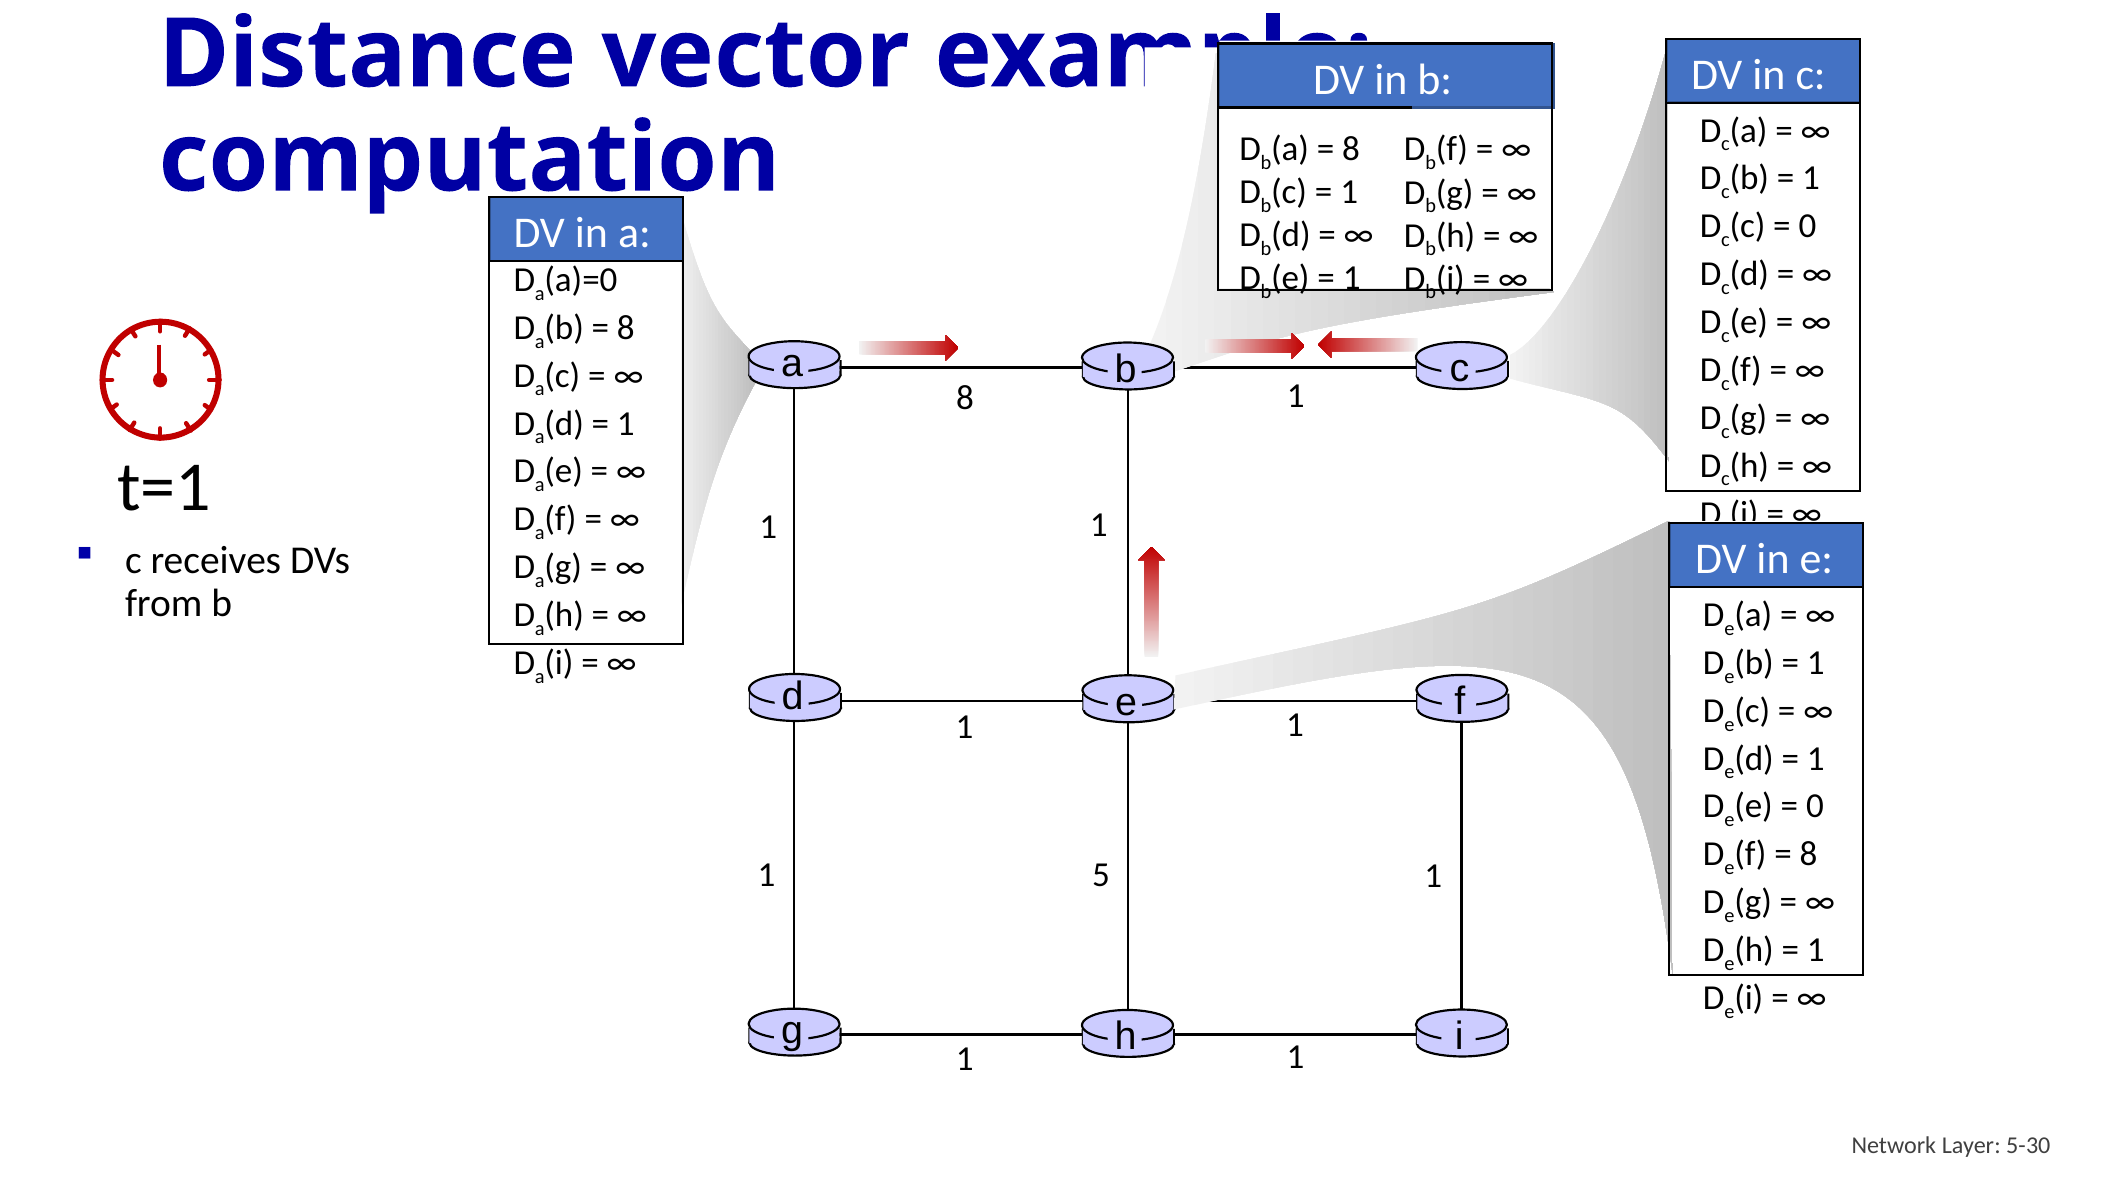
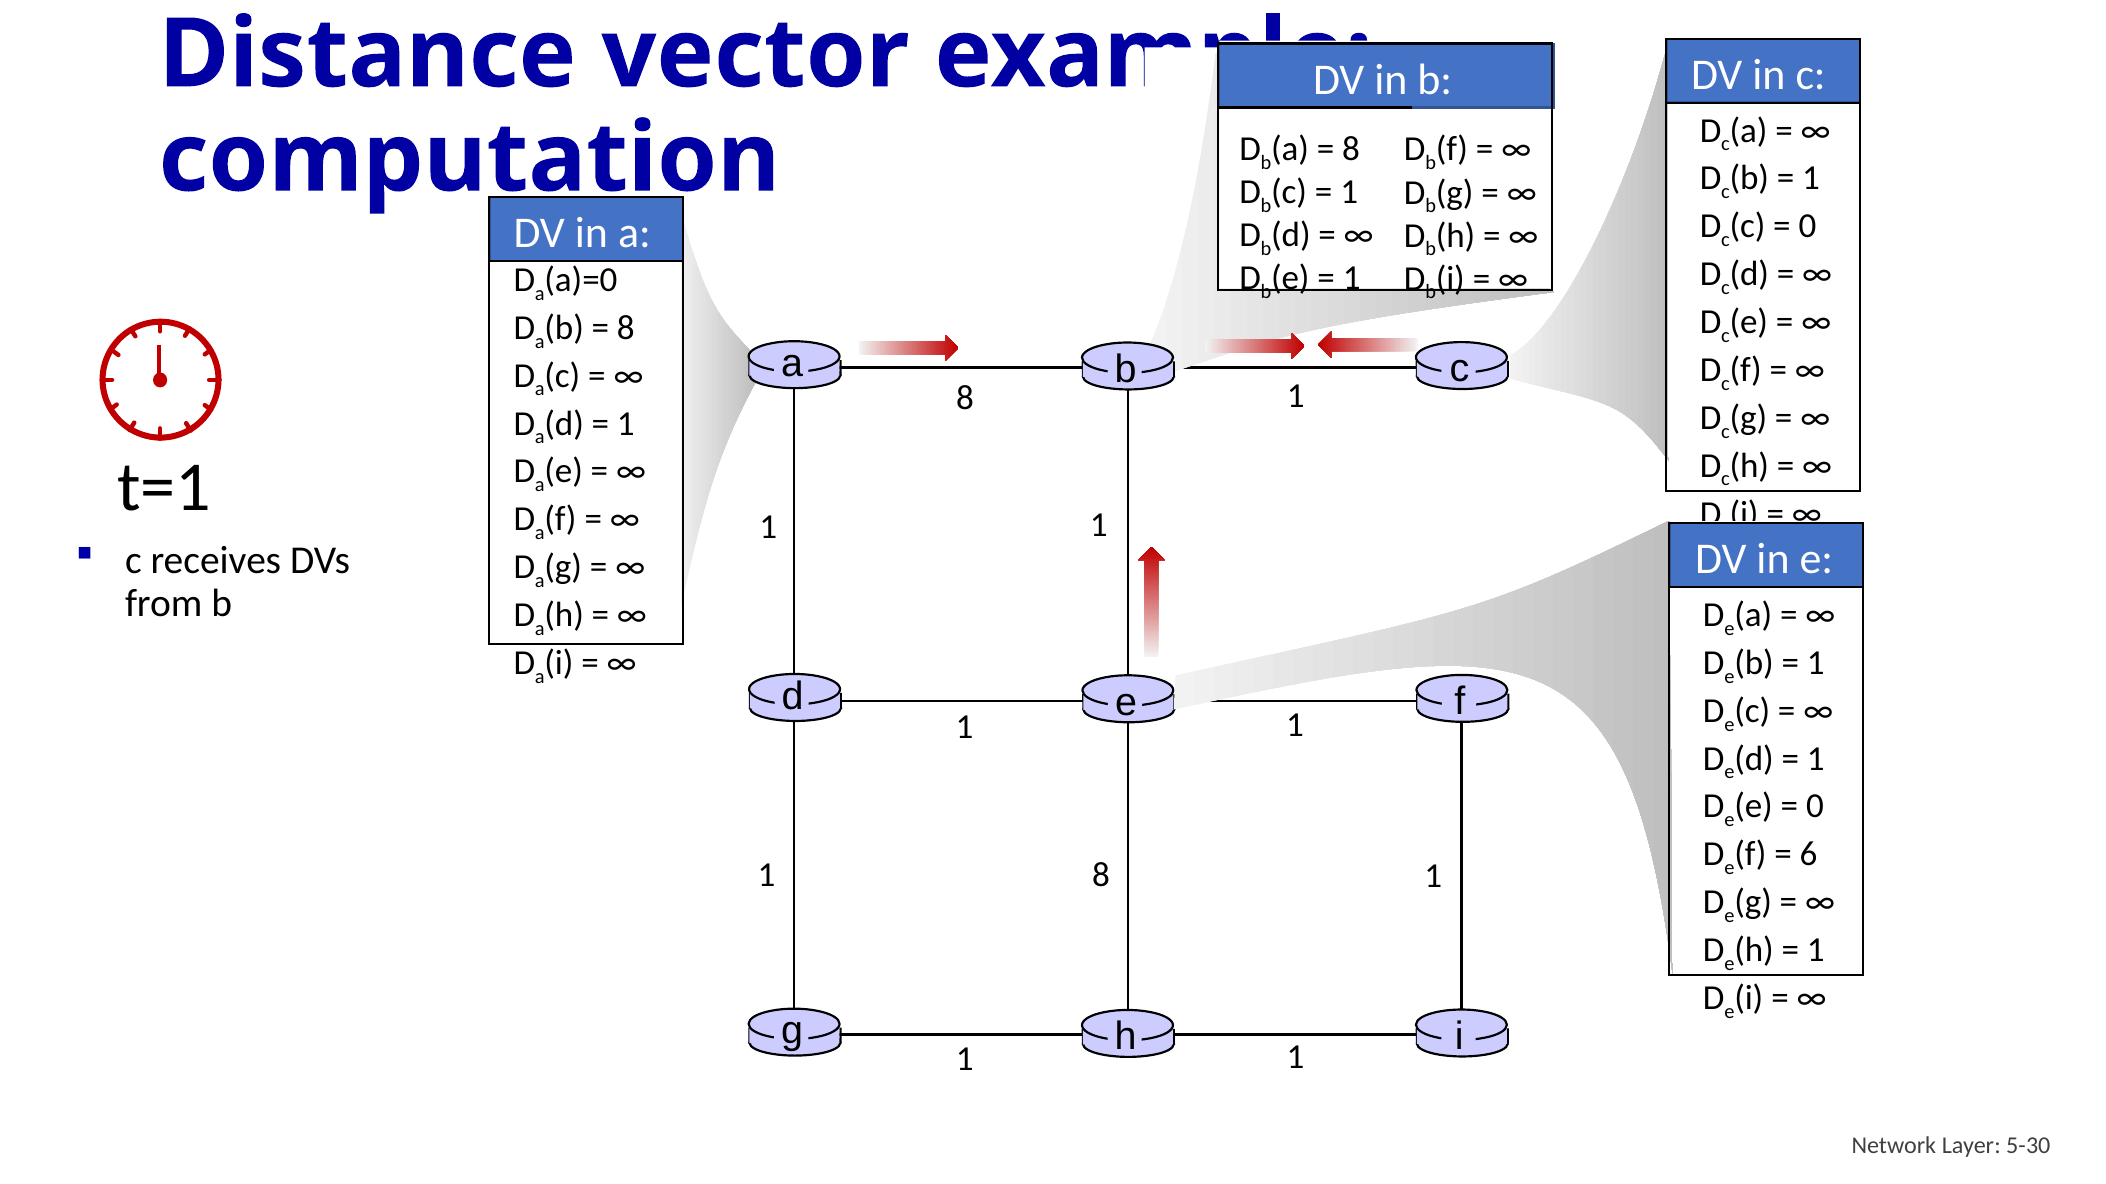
8: 8 -> 6 (1809, 855)
5: 5 -> 8 (1101, 876)
